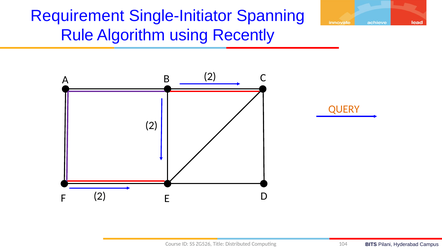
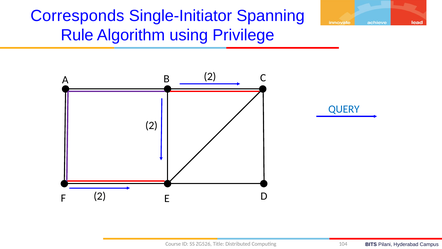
Requirement: Requirement -> Corresponds (77, 16)
Recently: Recently -> Privilege (243, 35)
QUERY colour: orange -> blue (344, 109)
